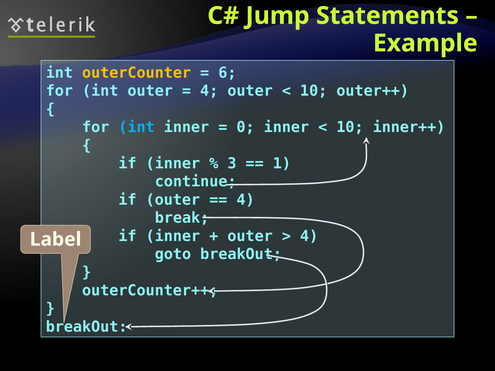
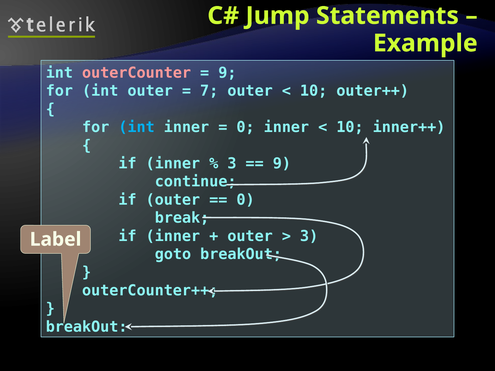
outerCounter colour: yellow -> pink (137, 73)
6: 6 -> 9 (227, 73)
4: 4 -> 7 (209, 91)
1: 1 -> 9 (282, 164)
4: 4 -> 0 (246, 200)
4: 4 -> 3 (309, 236)
